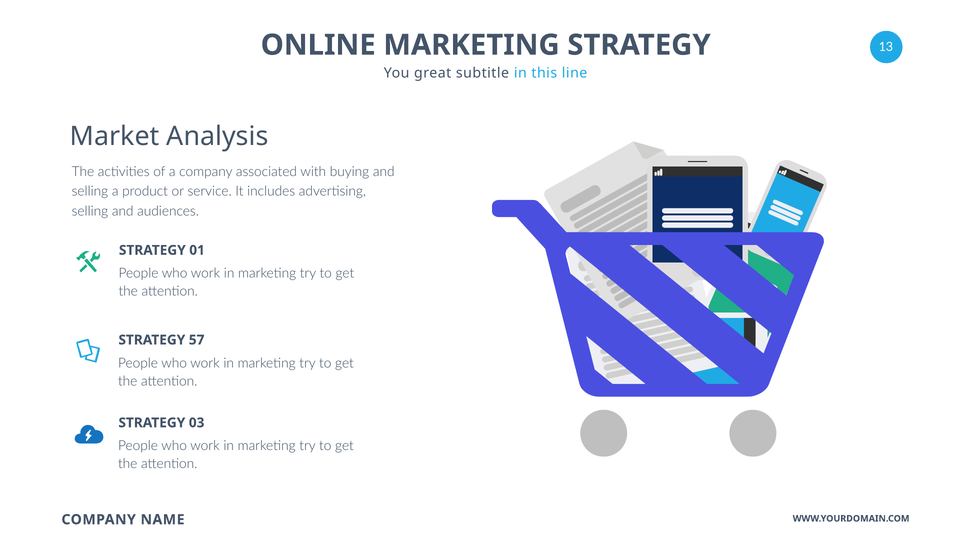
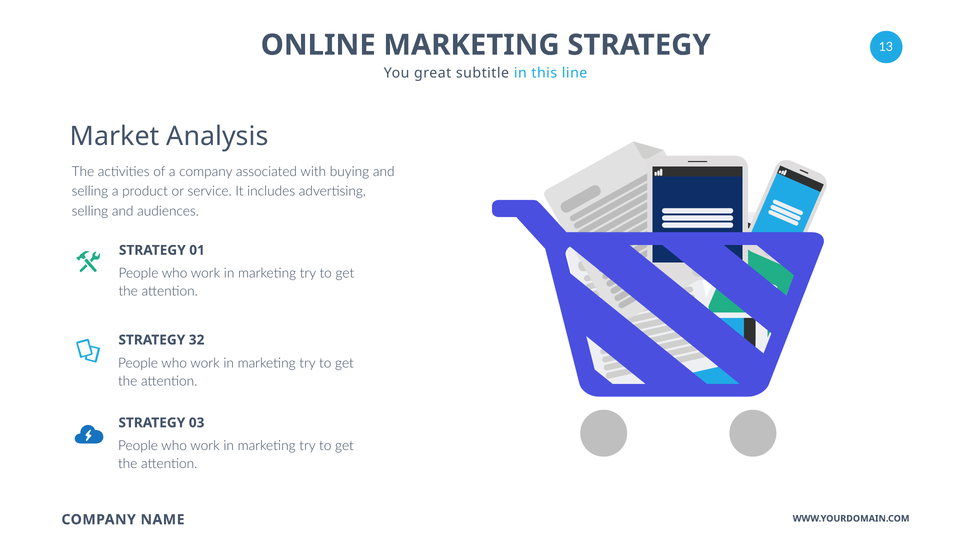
57: 57 -> 32 (197, 340)
